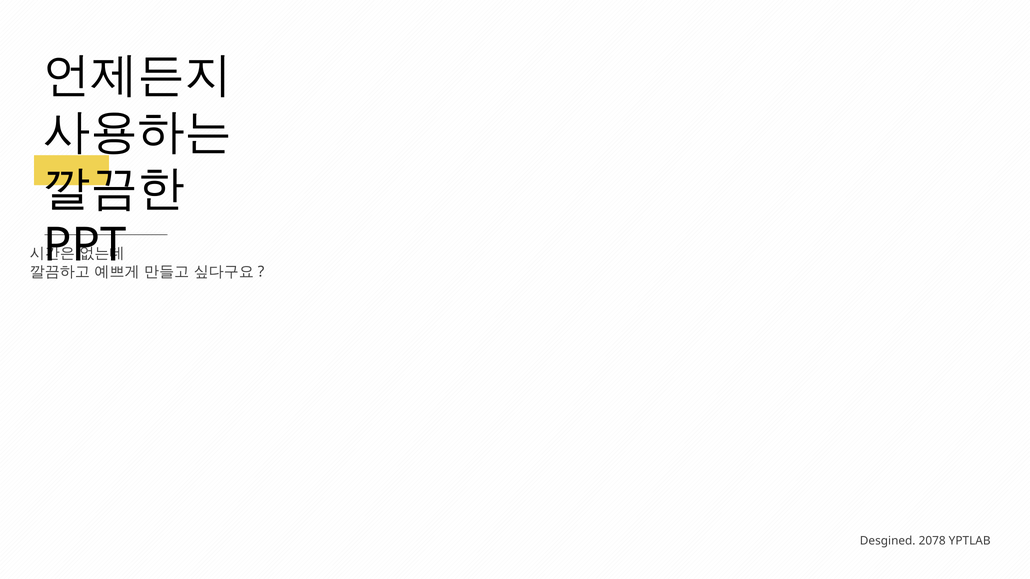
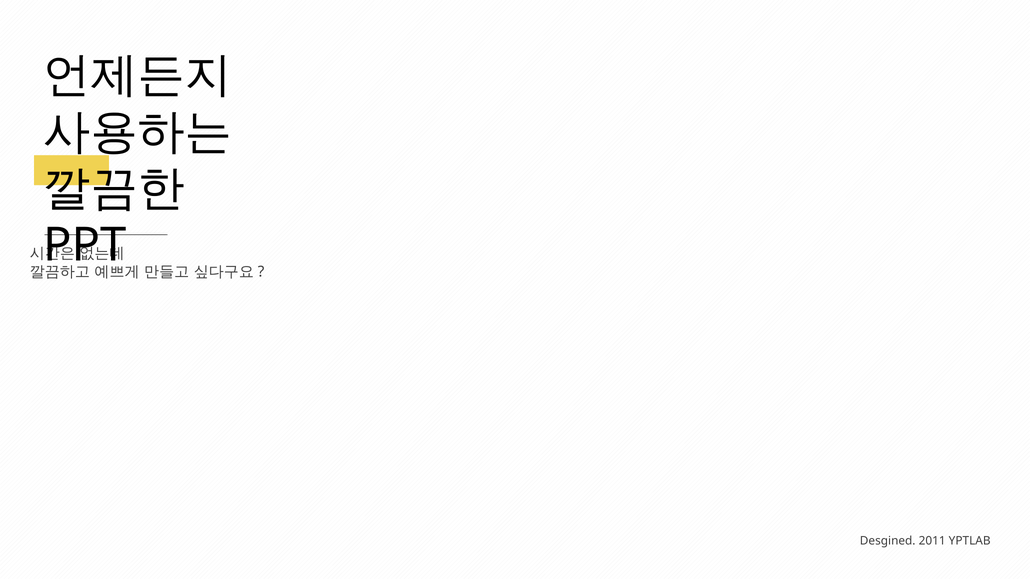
2078: 2078 -> 2011 (932, 541)
